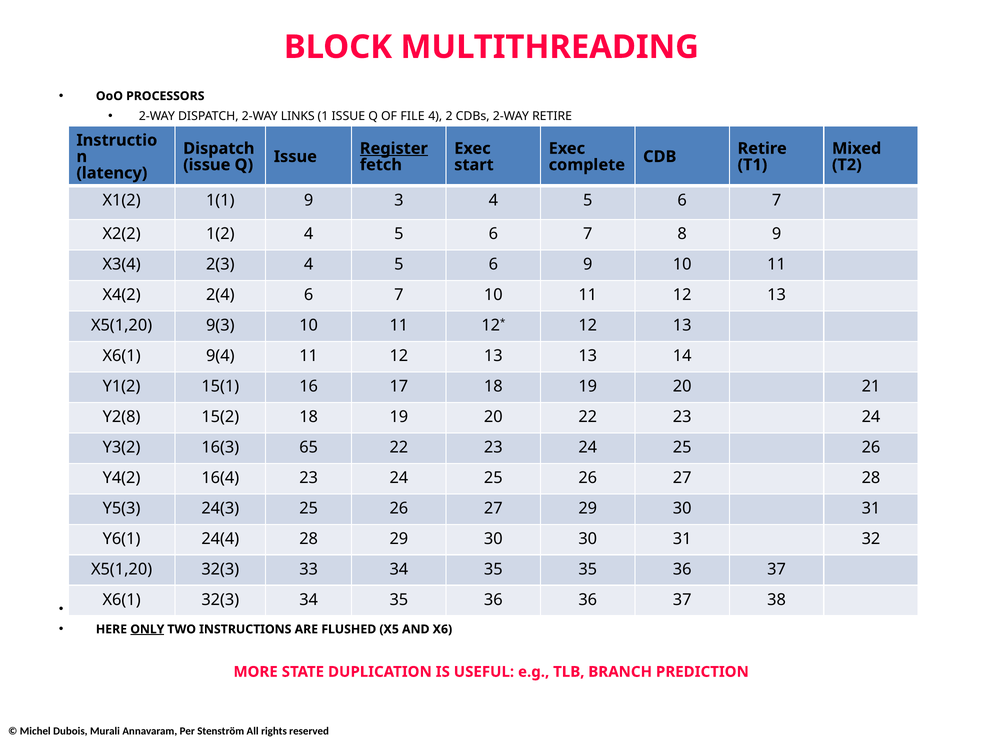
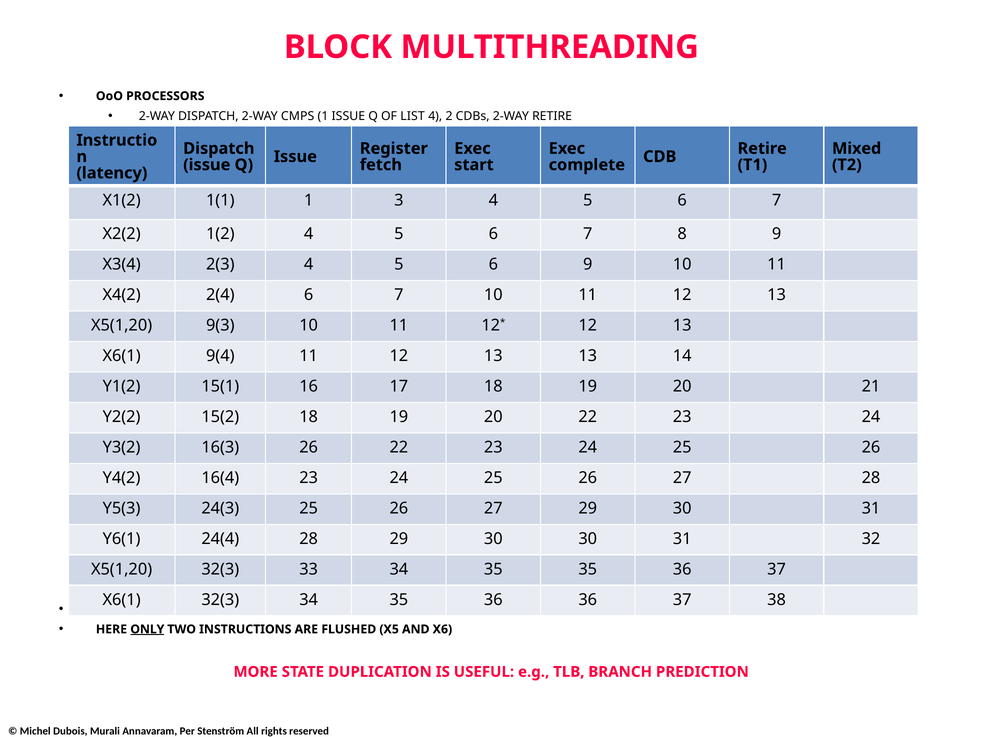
LINKS: LINKS -> CMPS (298, 116)
FILE: FILE -> LIST (413, 116)
Register underline: present -> none (394, 149)
1(1 9: 9 -> 1 (309, 200)
Y2(8: Y2(8 -> Y2(2 (122, 417)
16(3 65: 65 -> 26 (309, 447)
